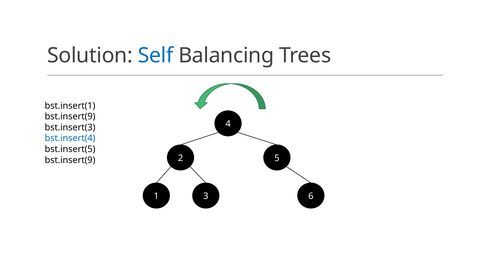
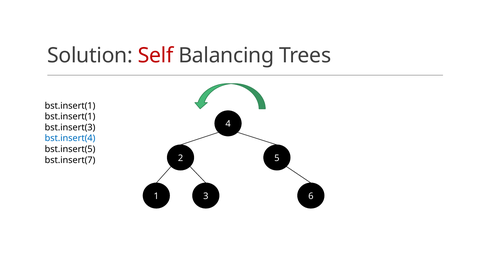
Self colour: blue -> red (156, 56)
bst.insert(9: bst.insert(9 -> bst.insert(1 (70, 117)
bst.insert(9: bst.insert(9 -> bst.insert(7 (70, 160)
